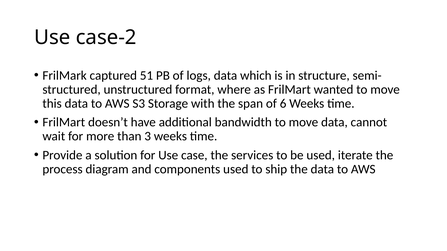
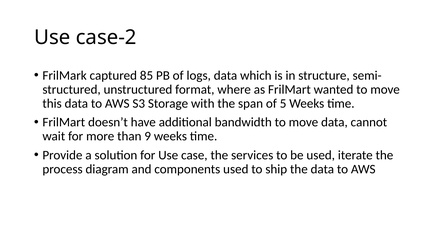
51: 51 -> 85 (147, 76)
6: 6 -> 5 (283, 104)
3: 3 -> 9 (148, 137)
